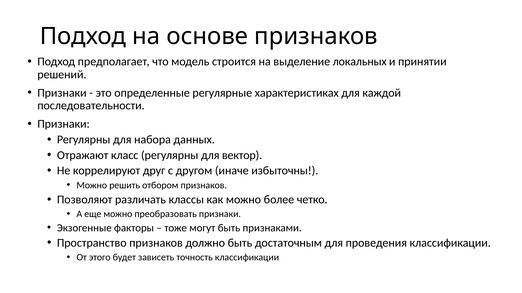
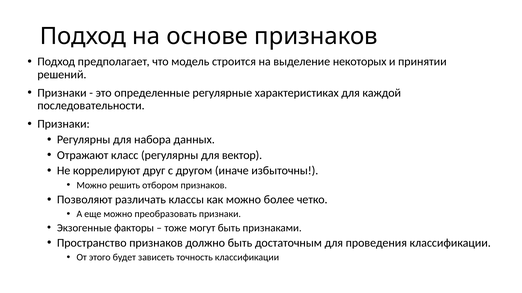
локальных: локальных -> некоторых (360, 62)
